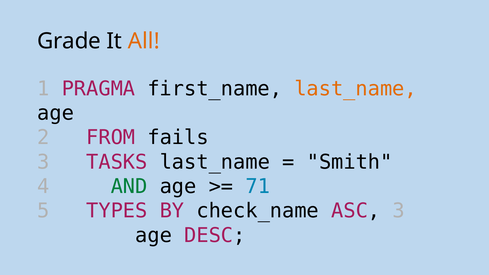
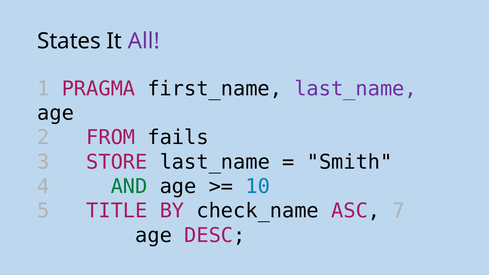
Grade: Grade -> States (69, 41)
All colour: orange -> purple (144, 41)
last_name colour: orange -> purple (356, 89)
TASKS: TASKS -> STORE (117, 162)
71: 71 -> 10 (258, 186)
TYPES: TYPES -> TITLE (117, 211)
ASC 3: 3 -> 7 (399, 211)
